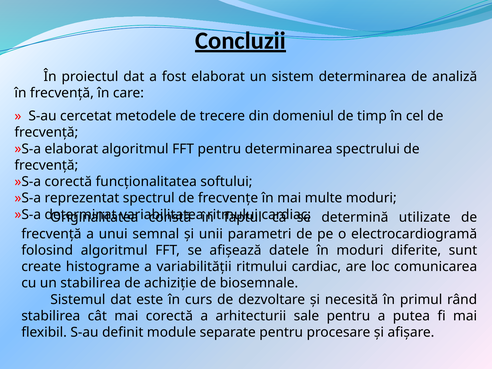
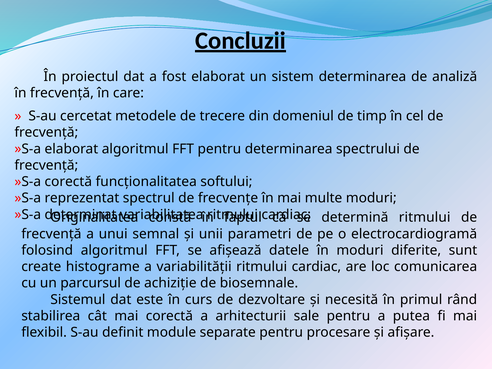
determină utilizate: utilizate -> ritmului (425, 217)
un stabilirea: stabilirea -> parcursul (91, 283)
